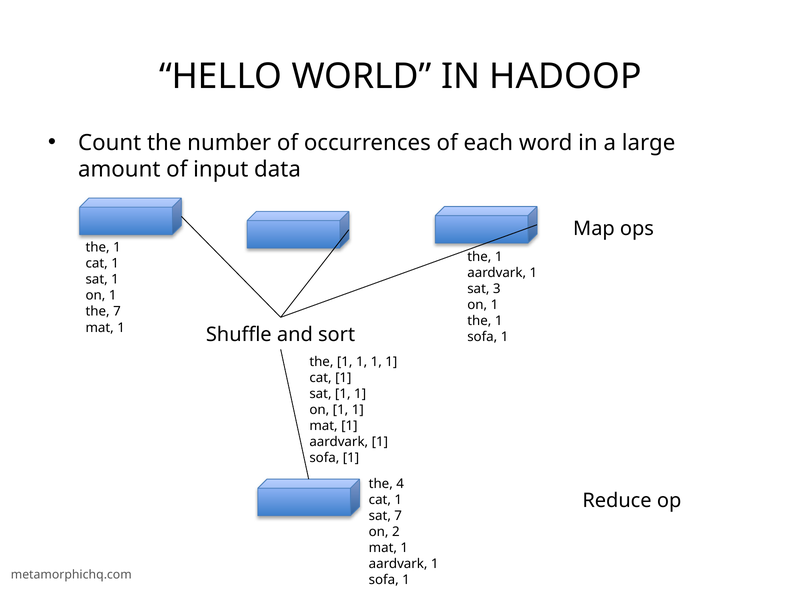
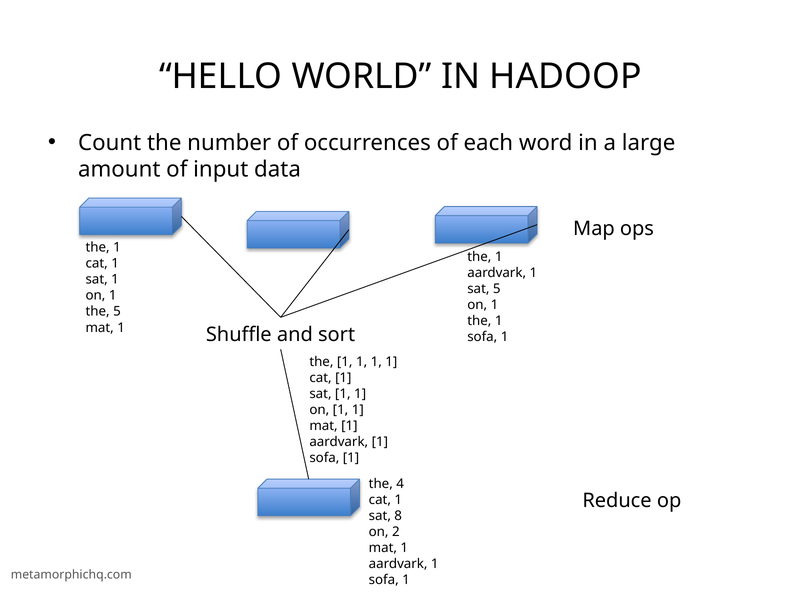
sat 3: 3 -> 5 (497, 289)
the 7: 7 -> 5 (117, 311)
sat 7: 7 -> 8 (398, 516)
